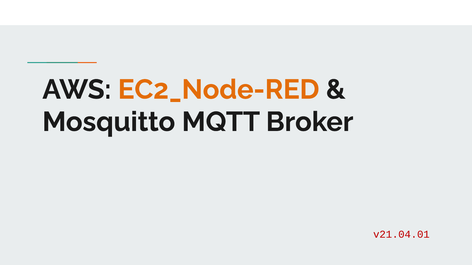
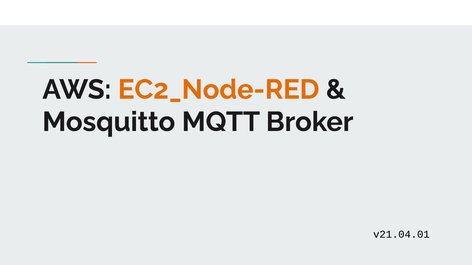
v21.04.01 colour: red -> black (401, 235)
